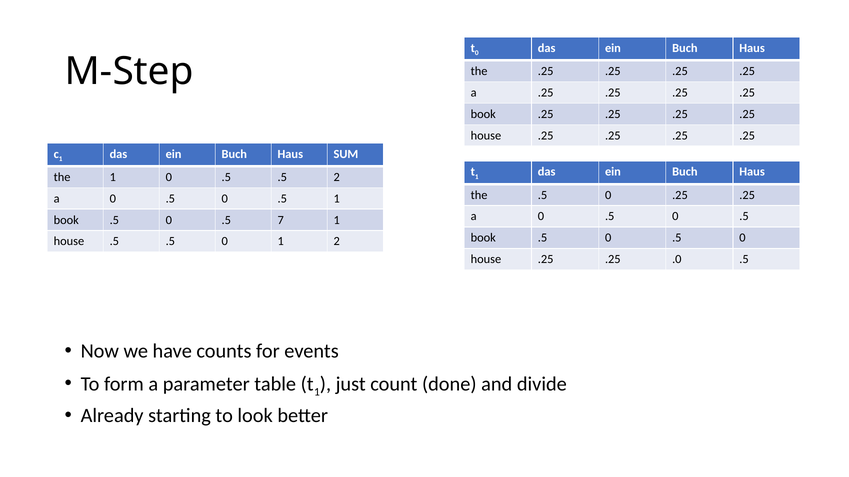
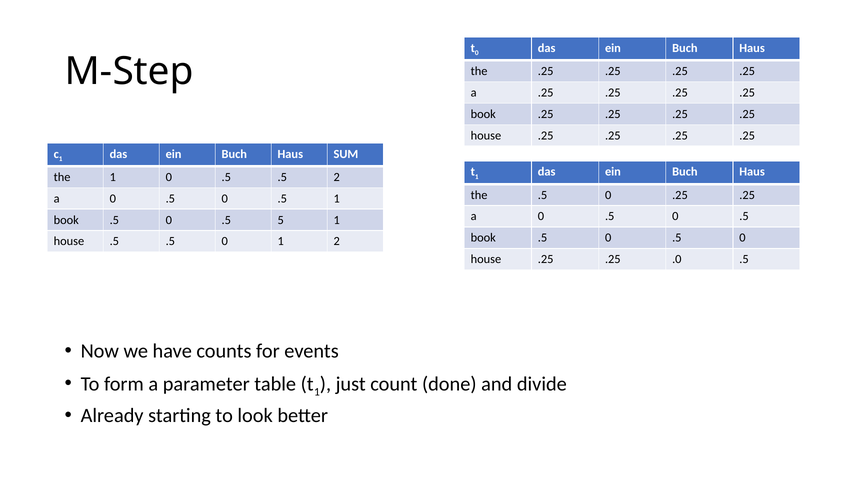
7: 7 -> 5 (281, 220)
